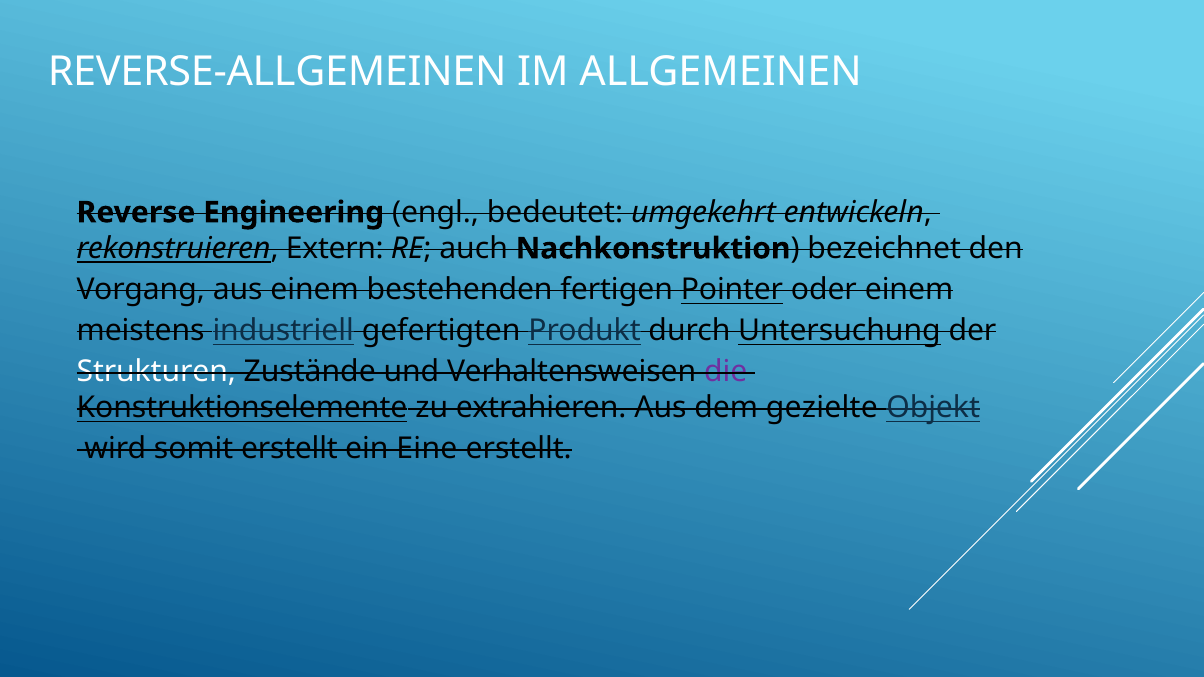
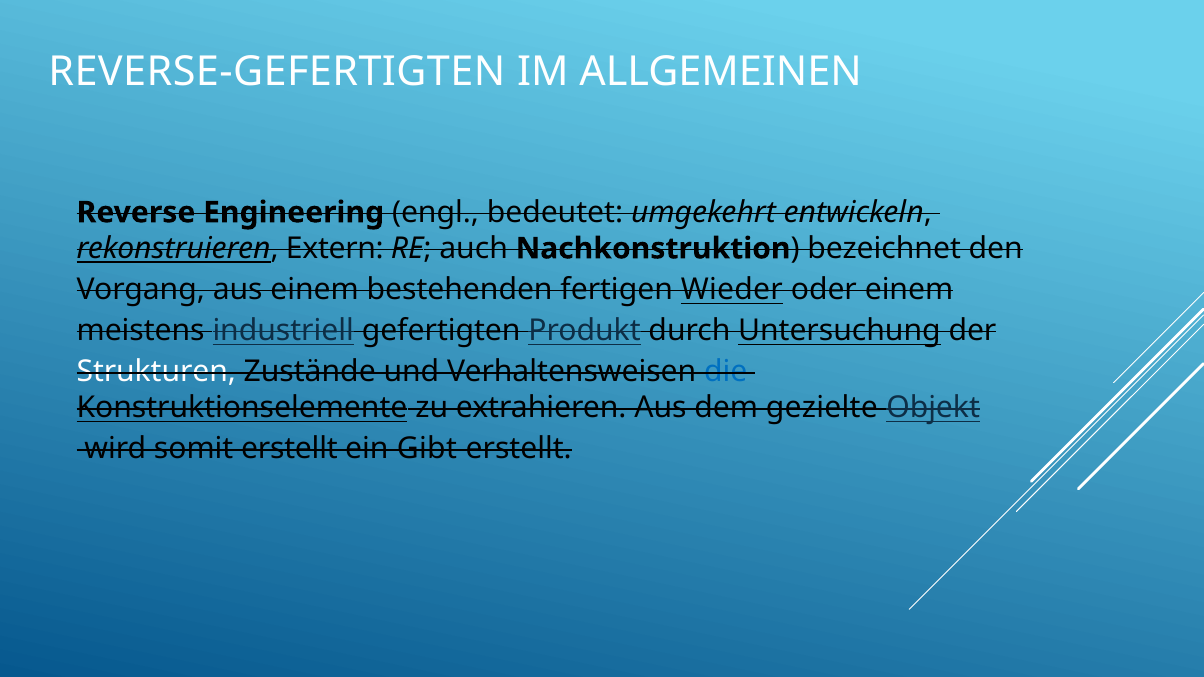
REVERSE-ALLGEMEINEN: REVERSE-ALLGEMEINEN -> REVERSE-GEFERTIGTEN (277, 72)
Pointer: Pointer -> Wieder (732, 290)
die colour: purple -> blue (726, 372)
Eine: Eine -> Gibt (427, 449)
